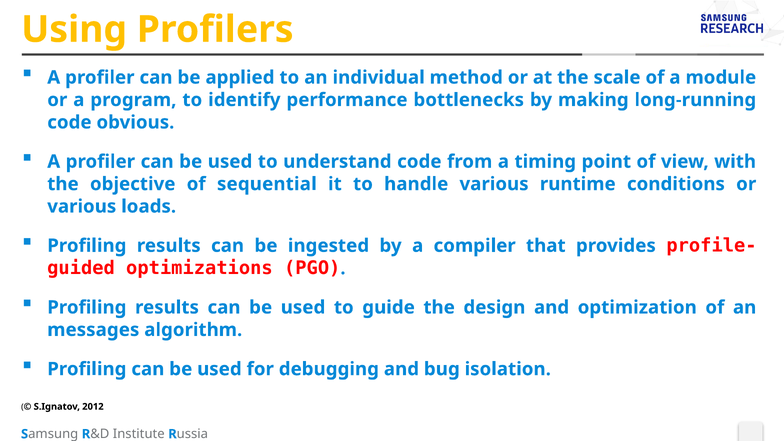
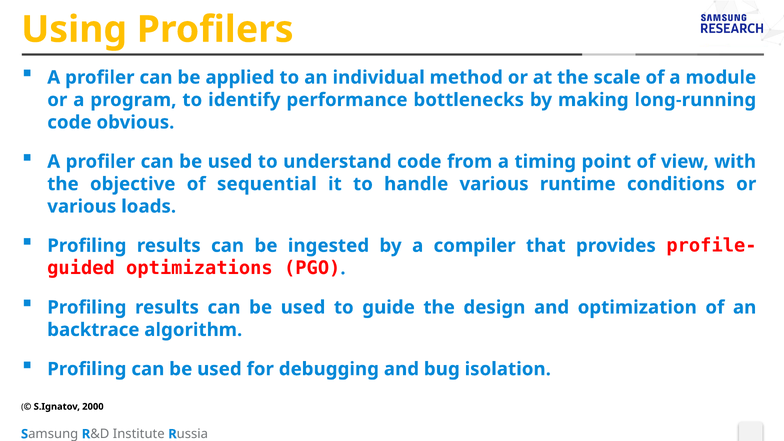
messages: messages -> backtrace (93, 330)
2012: 2012 -> 2000 (93, 407)
